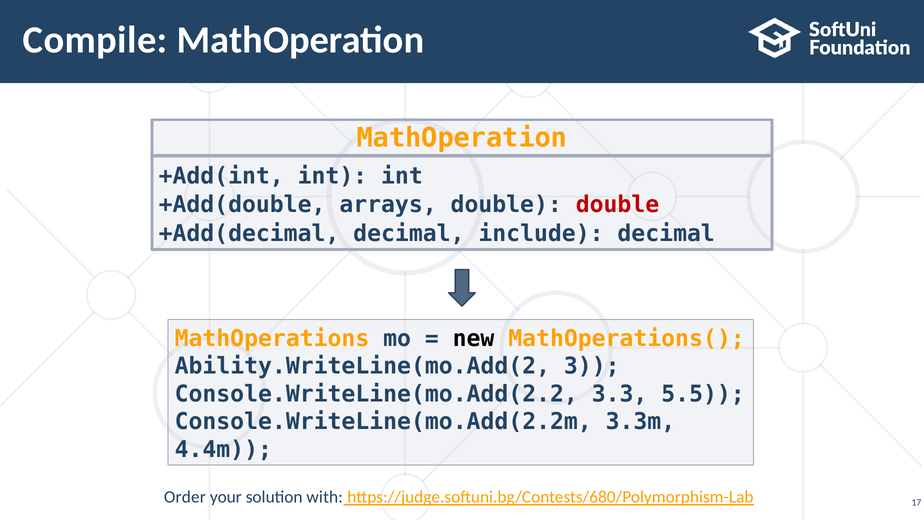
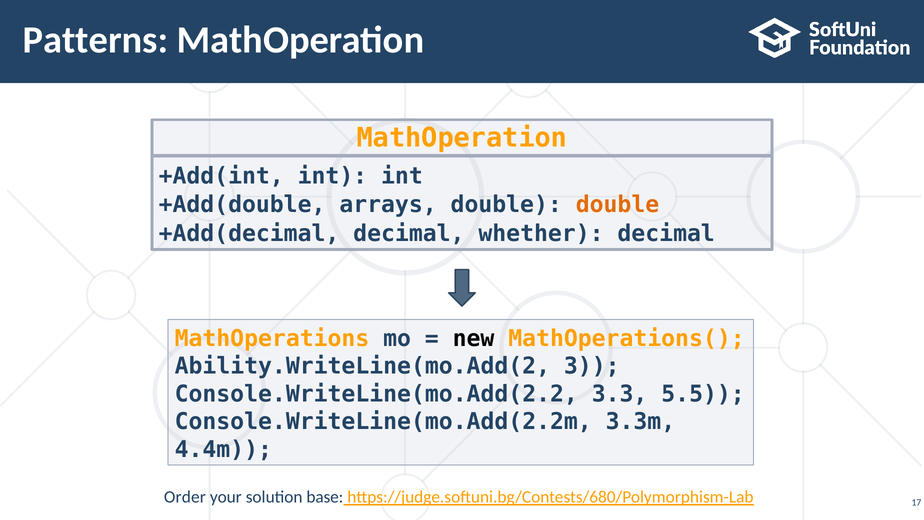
Compile: Compile -> Patterns (95, 40)
double colour: red -> orange (617, 205)
include: include -> whether (541, 234)
with: with -> base (325, 497)
